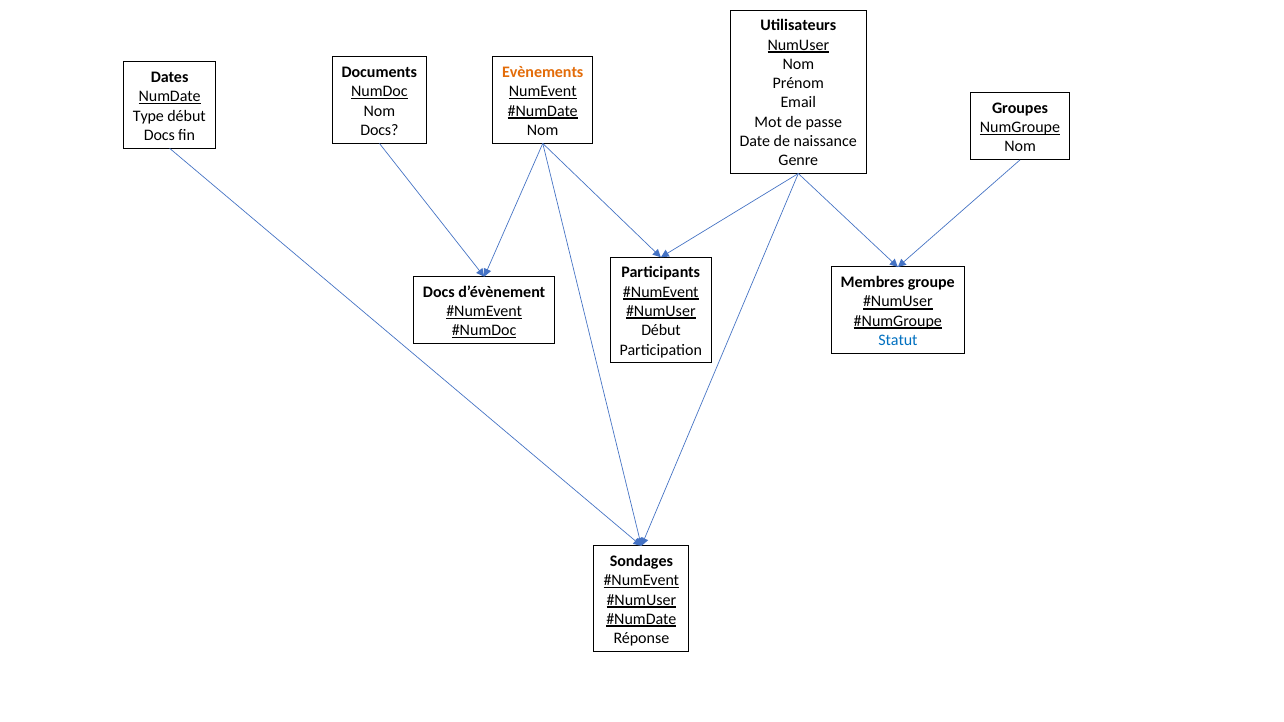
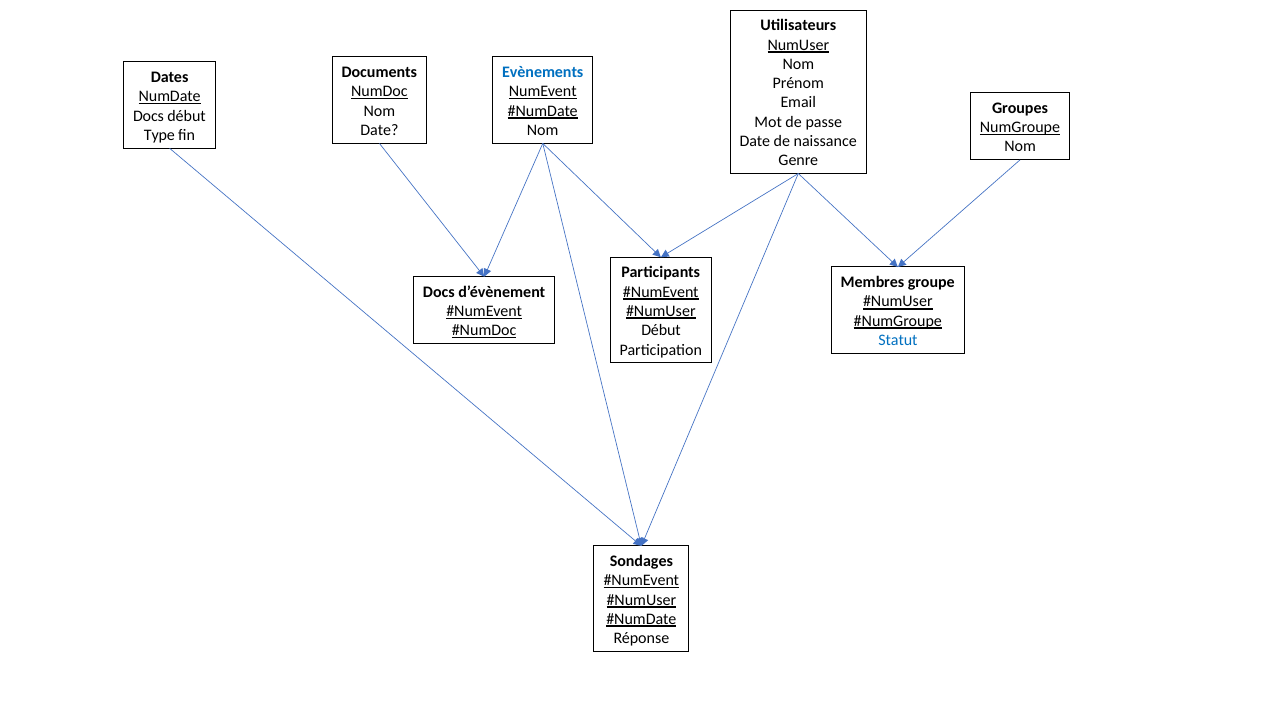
Evènements colour: orange -> blue (543, 72)
Type: Type -> Docs (148, 116)
Docs: Docs -> Date (379, 130)
Docs: Docs -> Type (159, 135)
